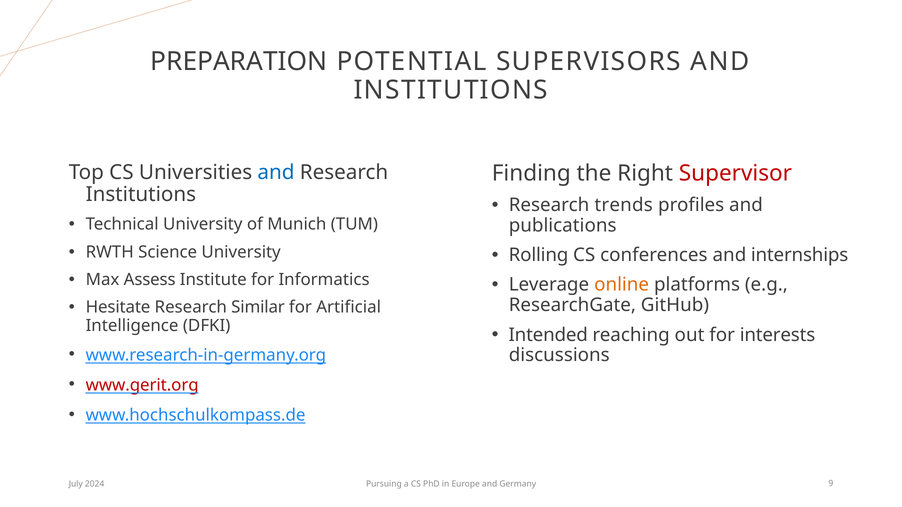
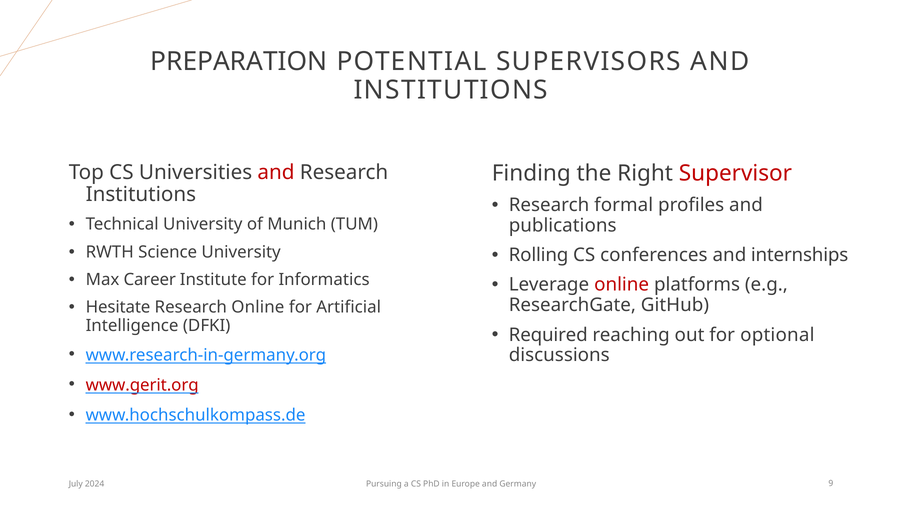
and colour: blue -> red (276, 172)
trends: trends -> formal (624, 205)
Assess: Assess -> Career (150, 280)
online colour: orange -> red (622, 285)
Research Similar: Similar -> Online (258, 308)
Intended: Intended -> Required (548, 335)
interests: interests -> optional (777, 335)
